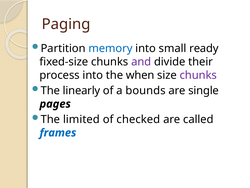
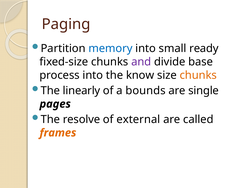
their: their -> base (201, 62)
when: when -> know (140, 75)
chunks colour: purple -> orange (198, 75)
limited: limited -> resolve (81, 119)
checked: checked -> external (138, 119)
frames colour: blue -> orange (58, 132)
